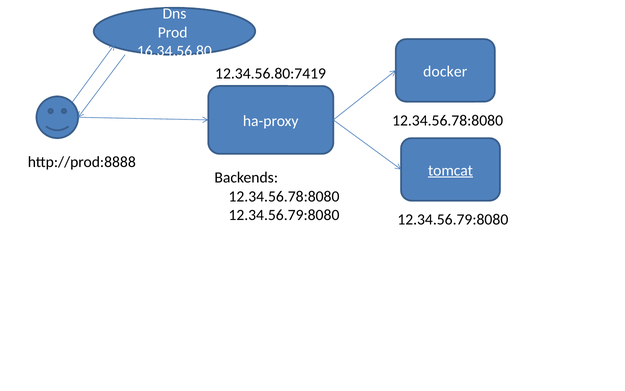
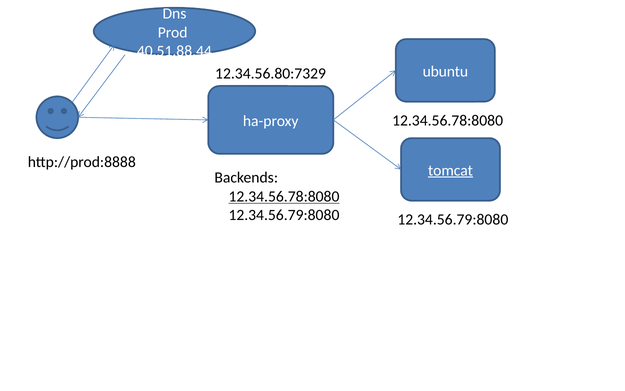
16.34.56.80: 16.34.56.80 -> 40.51.88.44 (174, 51)
docker: docker -> ubuntu (445, 71)
12.34.56.80:7419: 12.34.56.80:7419 -> 12.34.56.80:7329 (271, 73)
12.34.56.78:8080 underline: none -> present (284, 196)
